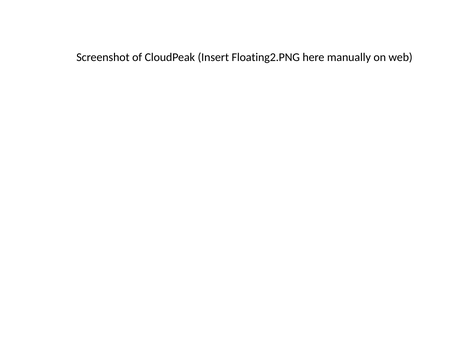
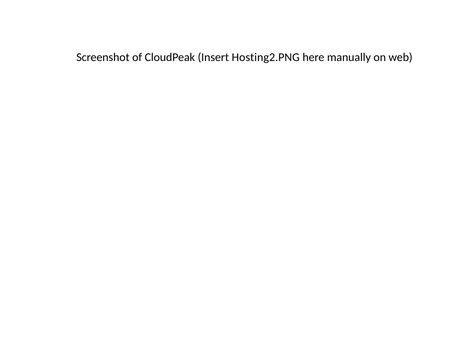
Floating2.PNG: Floating2.PNG -> Hosting2.PNG (266, 57)
